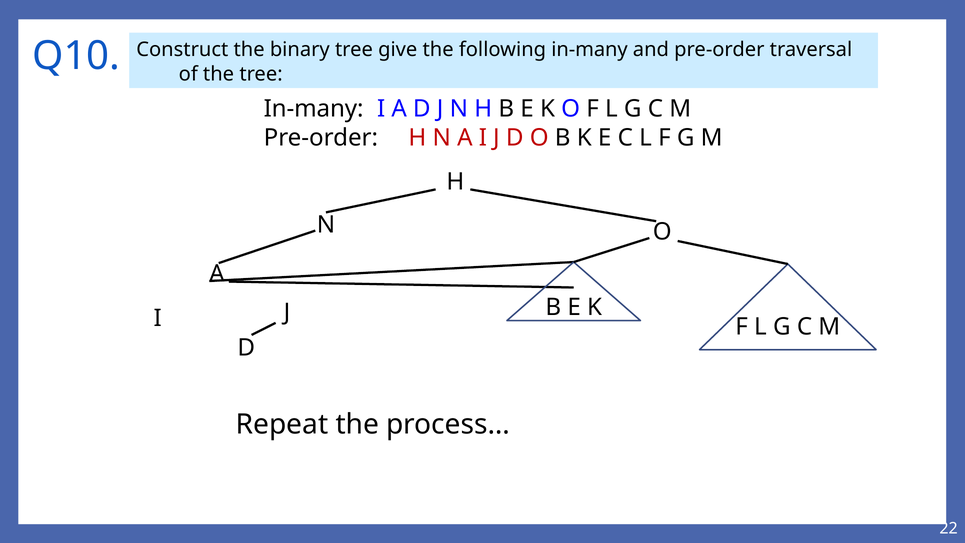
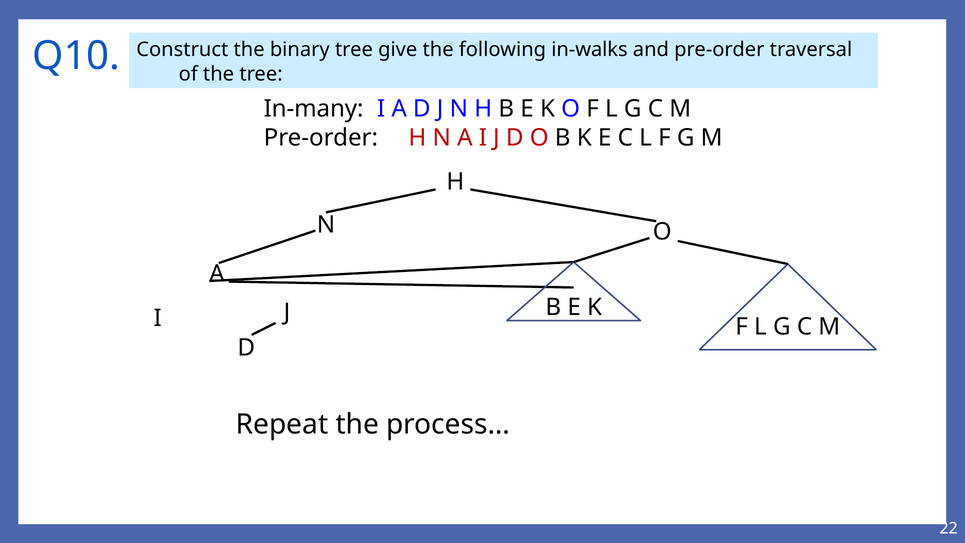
following in-many: in-many -> in-walks (590, 50)
